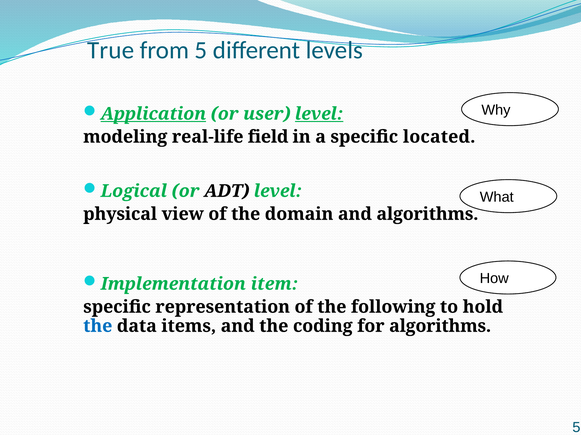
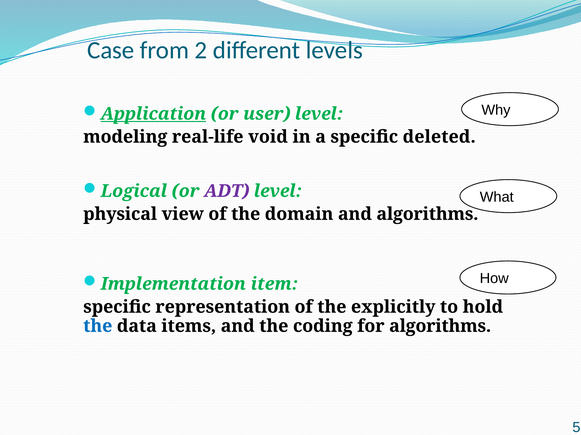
True: True -> Case (111, 50)
from 5: 5 -> 2 (201, 50)
level underline: present -> none (319, 114)
field: field -> void (268, 137)
located: located -> deleted (439, 137)
ADT colour: black -> purple (227, 191)
following: following -> explicitly (393, 307)
